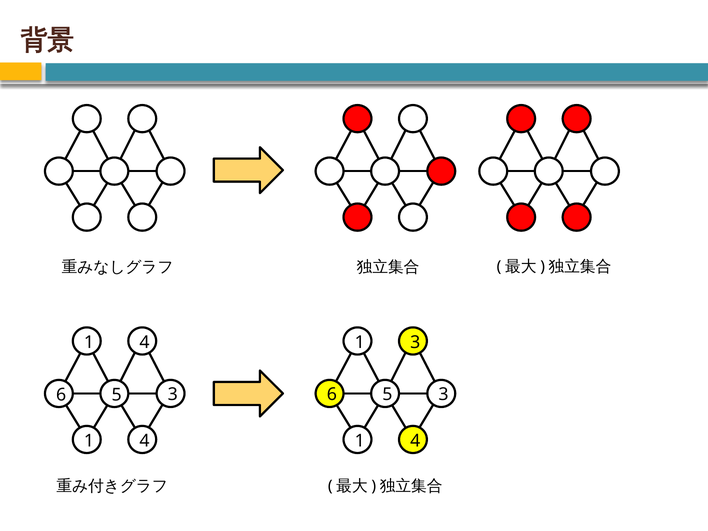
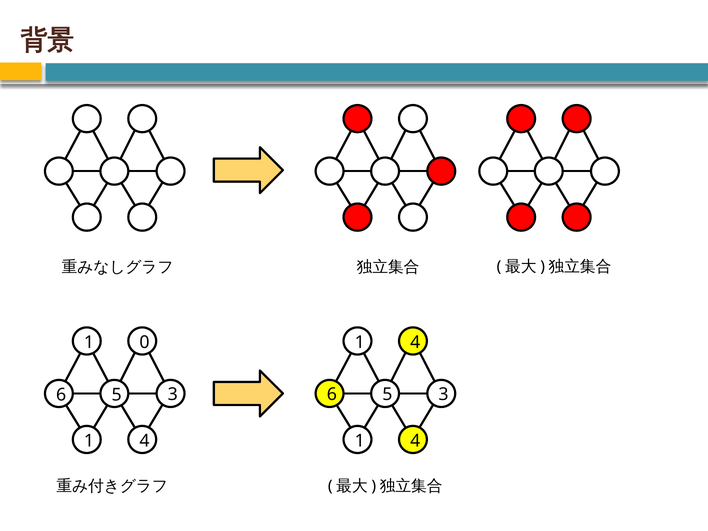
1 4: 4 -> 0 (144, 342)
1 3: 3 -> 4 (415, 342)
